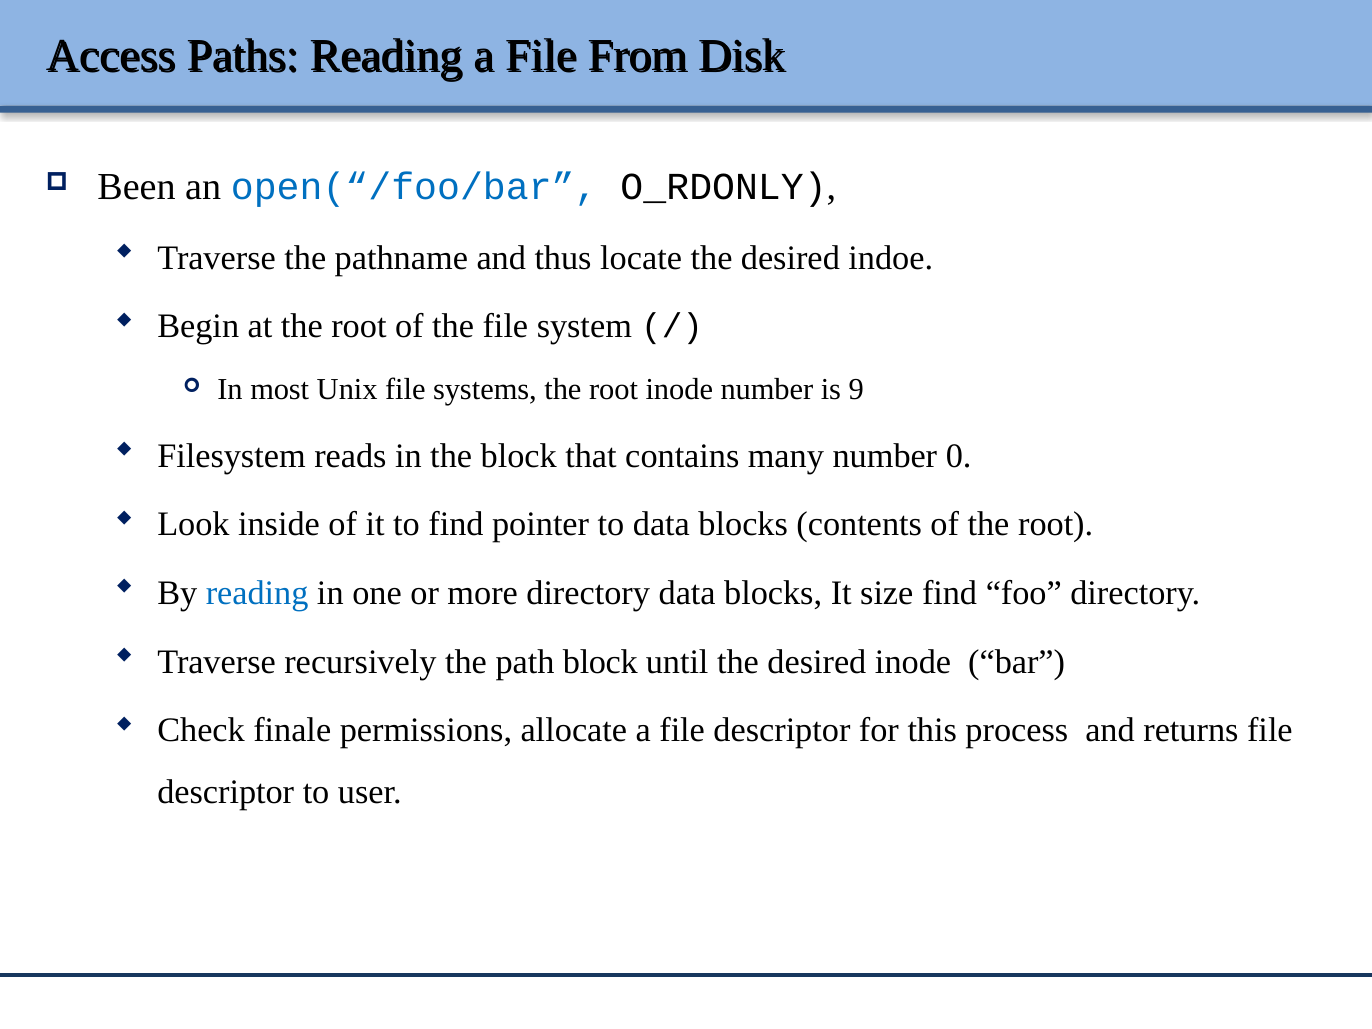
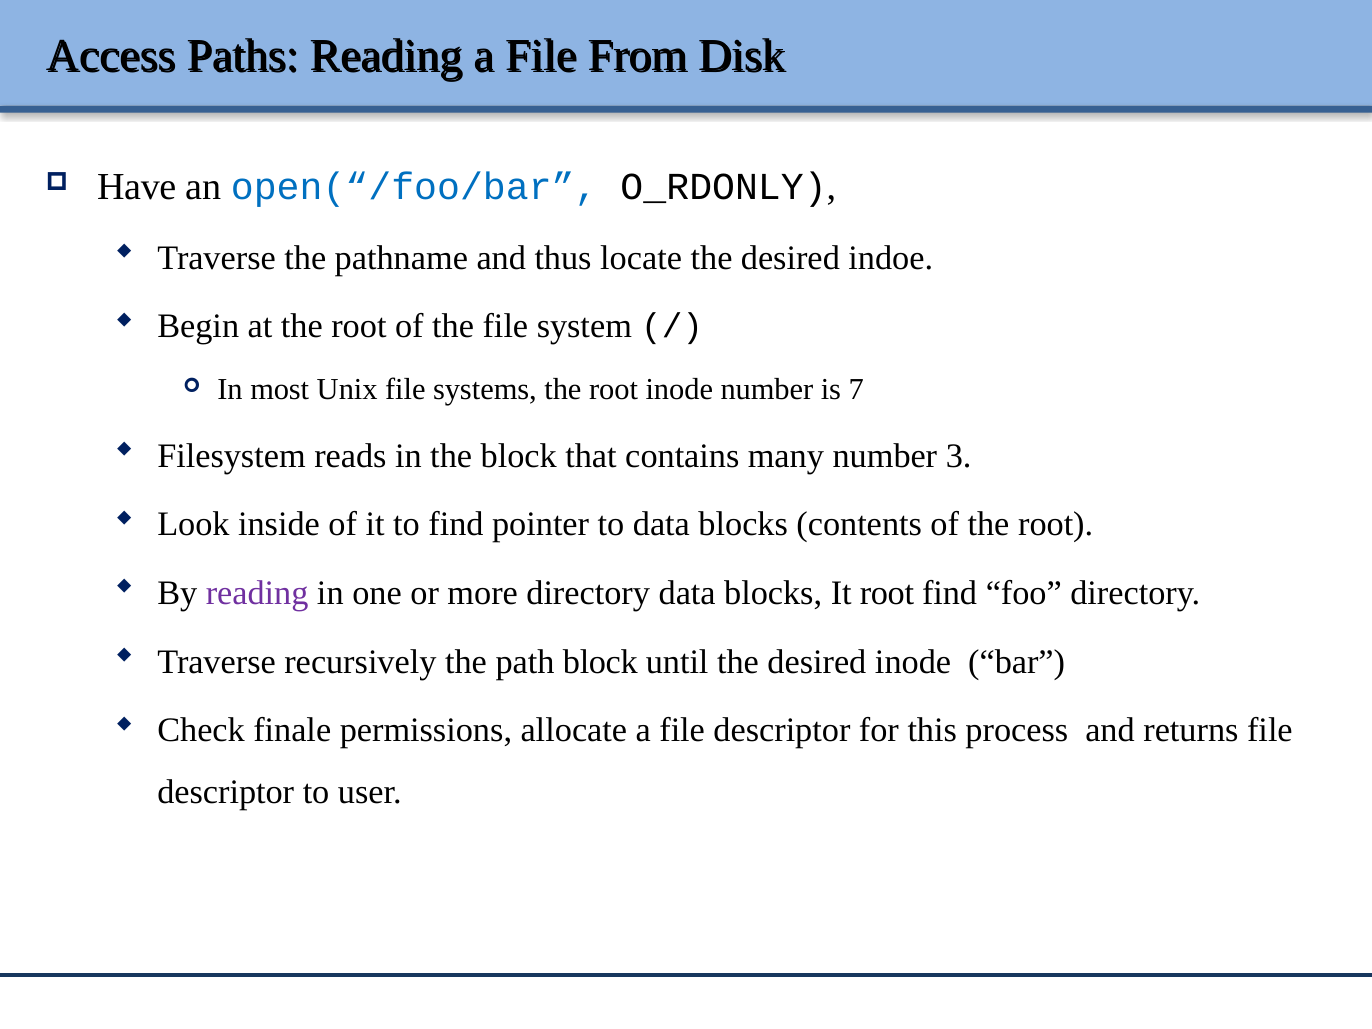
Been: Been -> Have (137, 187)
9: 9 -> 7 (856, 390)
0: 0 -> 3 (959, 456)
reading colour: blue -> purple (257, 593)
It size: size -> root (887, 593)
